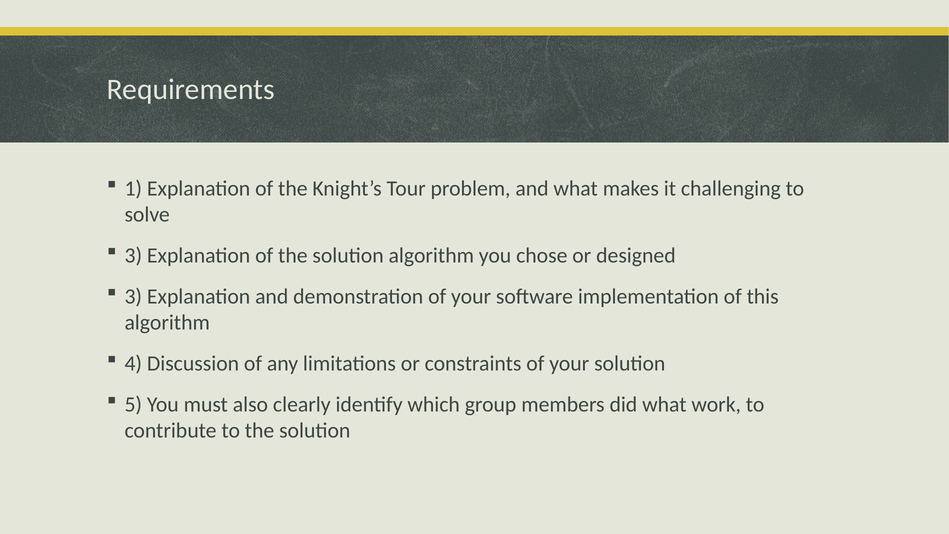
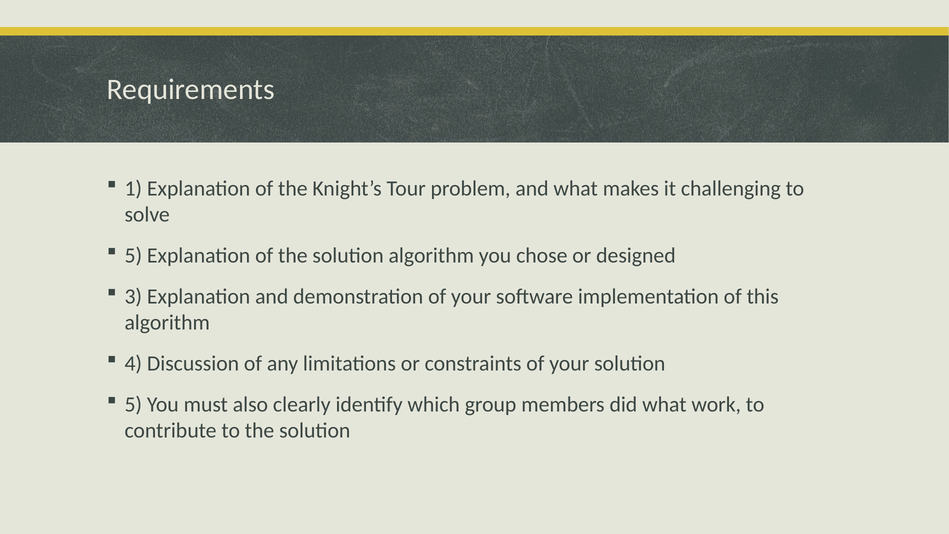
3: 3 -> 5 (133, 256)
